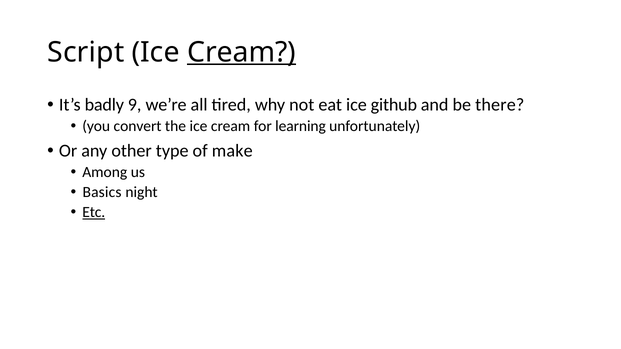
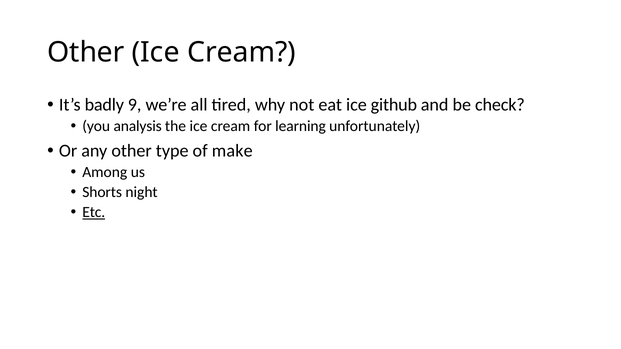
Script: Script -> Other (86, 52)
Cream underline: present -> none (242, 52)
there: there -> check (500, 105)
convert: convert -> analysis (138, 126)
Basics: Basics -> Shorts (102, 192)
